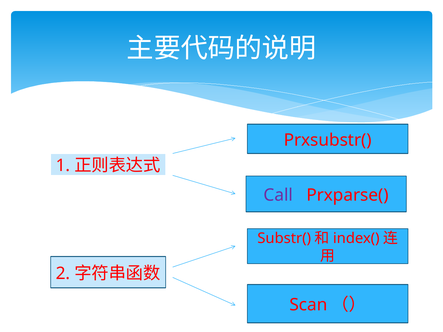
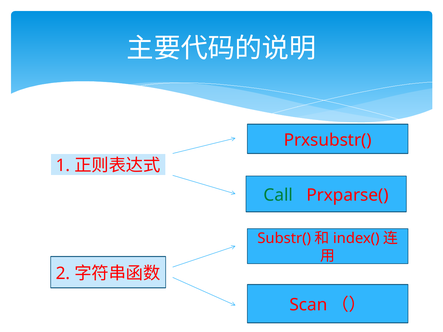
Call colour: purple -> green (278, 195)
